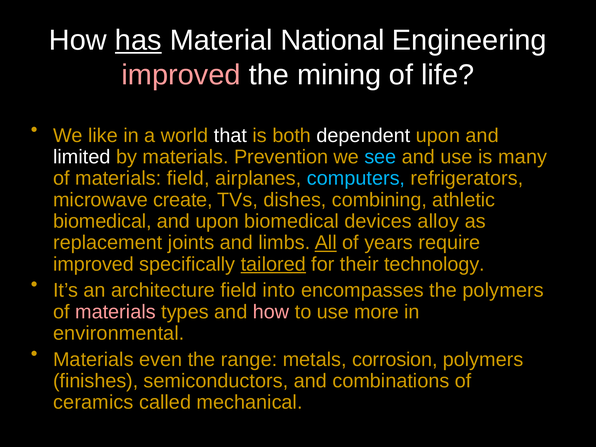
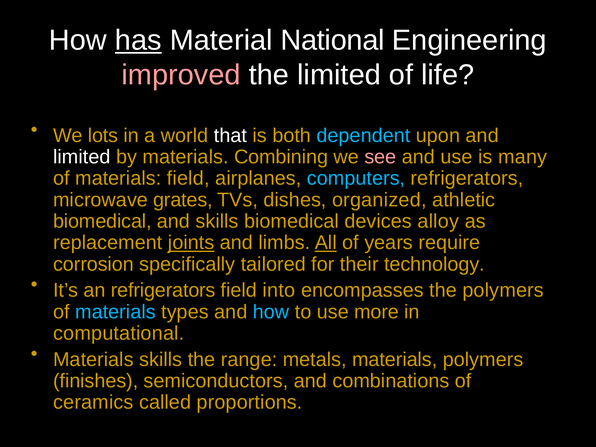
the mining: mining -> limited (339, 75)
like: like -> lots (103, 135)
dependent colour: white -> light blue (363, 135)
Prevention: Prevention -> Combining (281, 157)
see colour: light blue -> pink (380, 157)
create: create -> grates (183, 200)
combining: combining -> organized (379, 200)
and upon: upon -> skills (217, 221)
joints underline: none -> present (191, 243)
improved: improved -> corrosion (93, 264)
tailored underline: present -> none (273, 264)
an architecture: architecture -> refrigerators (163, 290)
materials colour: pink -> light blue (115, 312)
how colour: pink -> light blue (271, 312)
environmental: environmental -> computational (119, 333)
Materials even: even -> skills (161, 359)
metals corrosion: corrosion -> materials (395, 359)
mechanical: mechanical -> proportions (250, 402)
